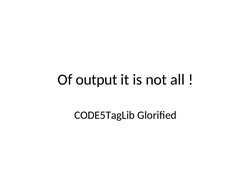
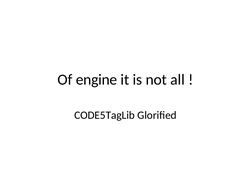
output: output -> engine (97, 80)
